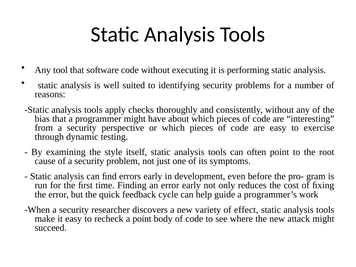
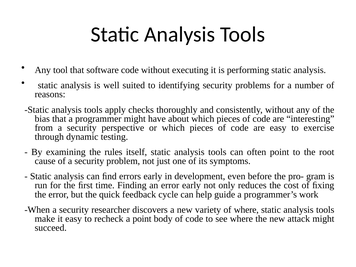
style: style -> rules (113, 152)
of effect: effect -> where (246, 210)
